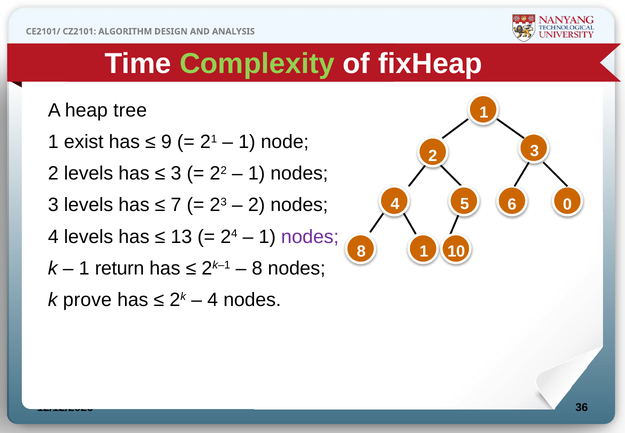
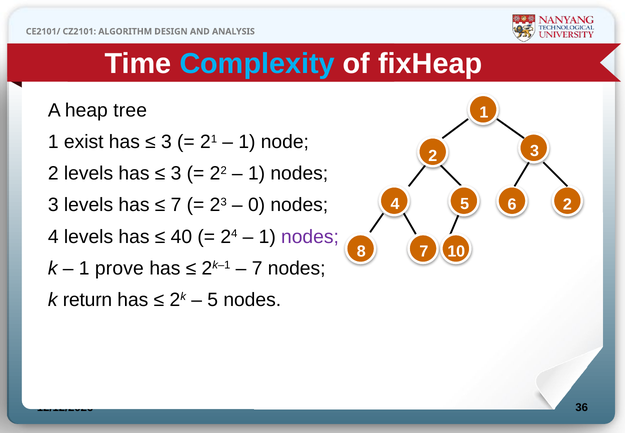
Complexity colour: light green -> light blue (257, 64)
9: 9 -> 3 (166, 142)
2: 2 -> 0 (257, 205)
6 0: 0 -> 2 (567, 205)
13: 13 -> 40 (181, 237)
1: 1 -> 7 (424, 251)
return: return -> prove (119, 268)
8: 8 -> 7 (257, 268)
prove: prove -> return (88, 300)
4: 4 -> 5 (213, 300)
